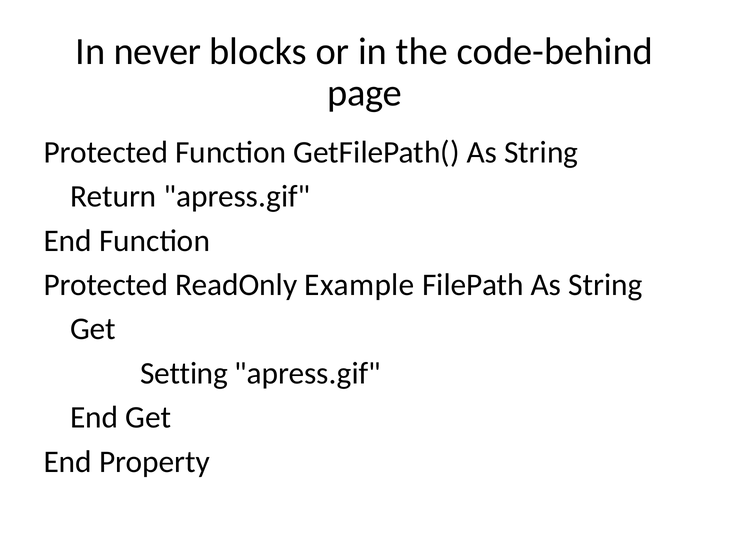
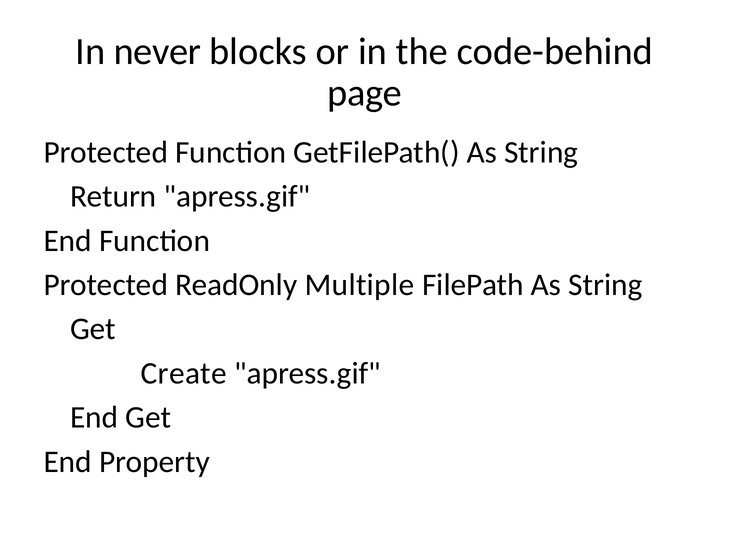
Example: Example -> Multiple (360, 285)
Setting: Setting -> Create (184, 373)
